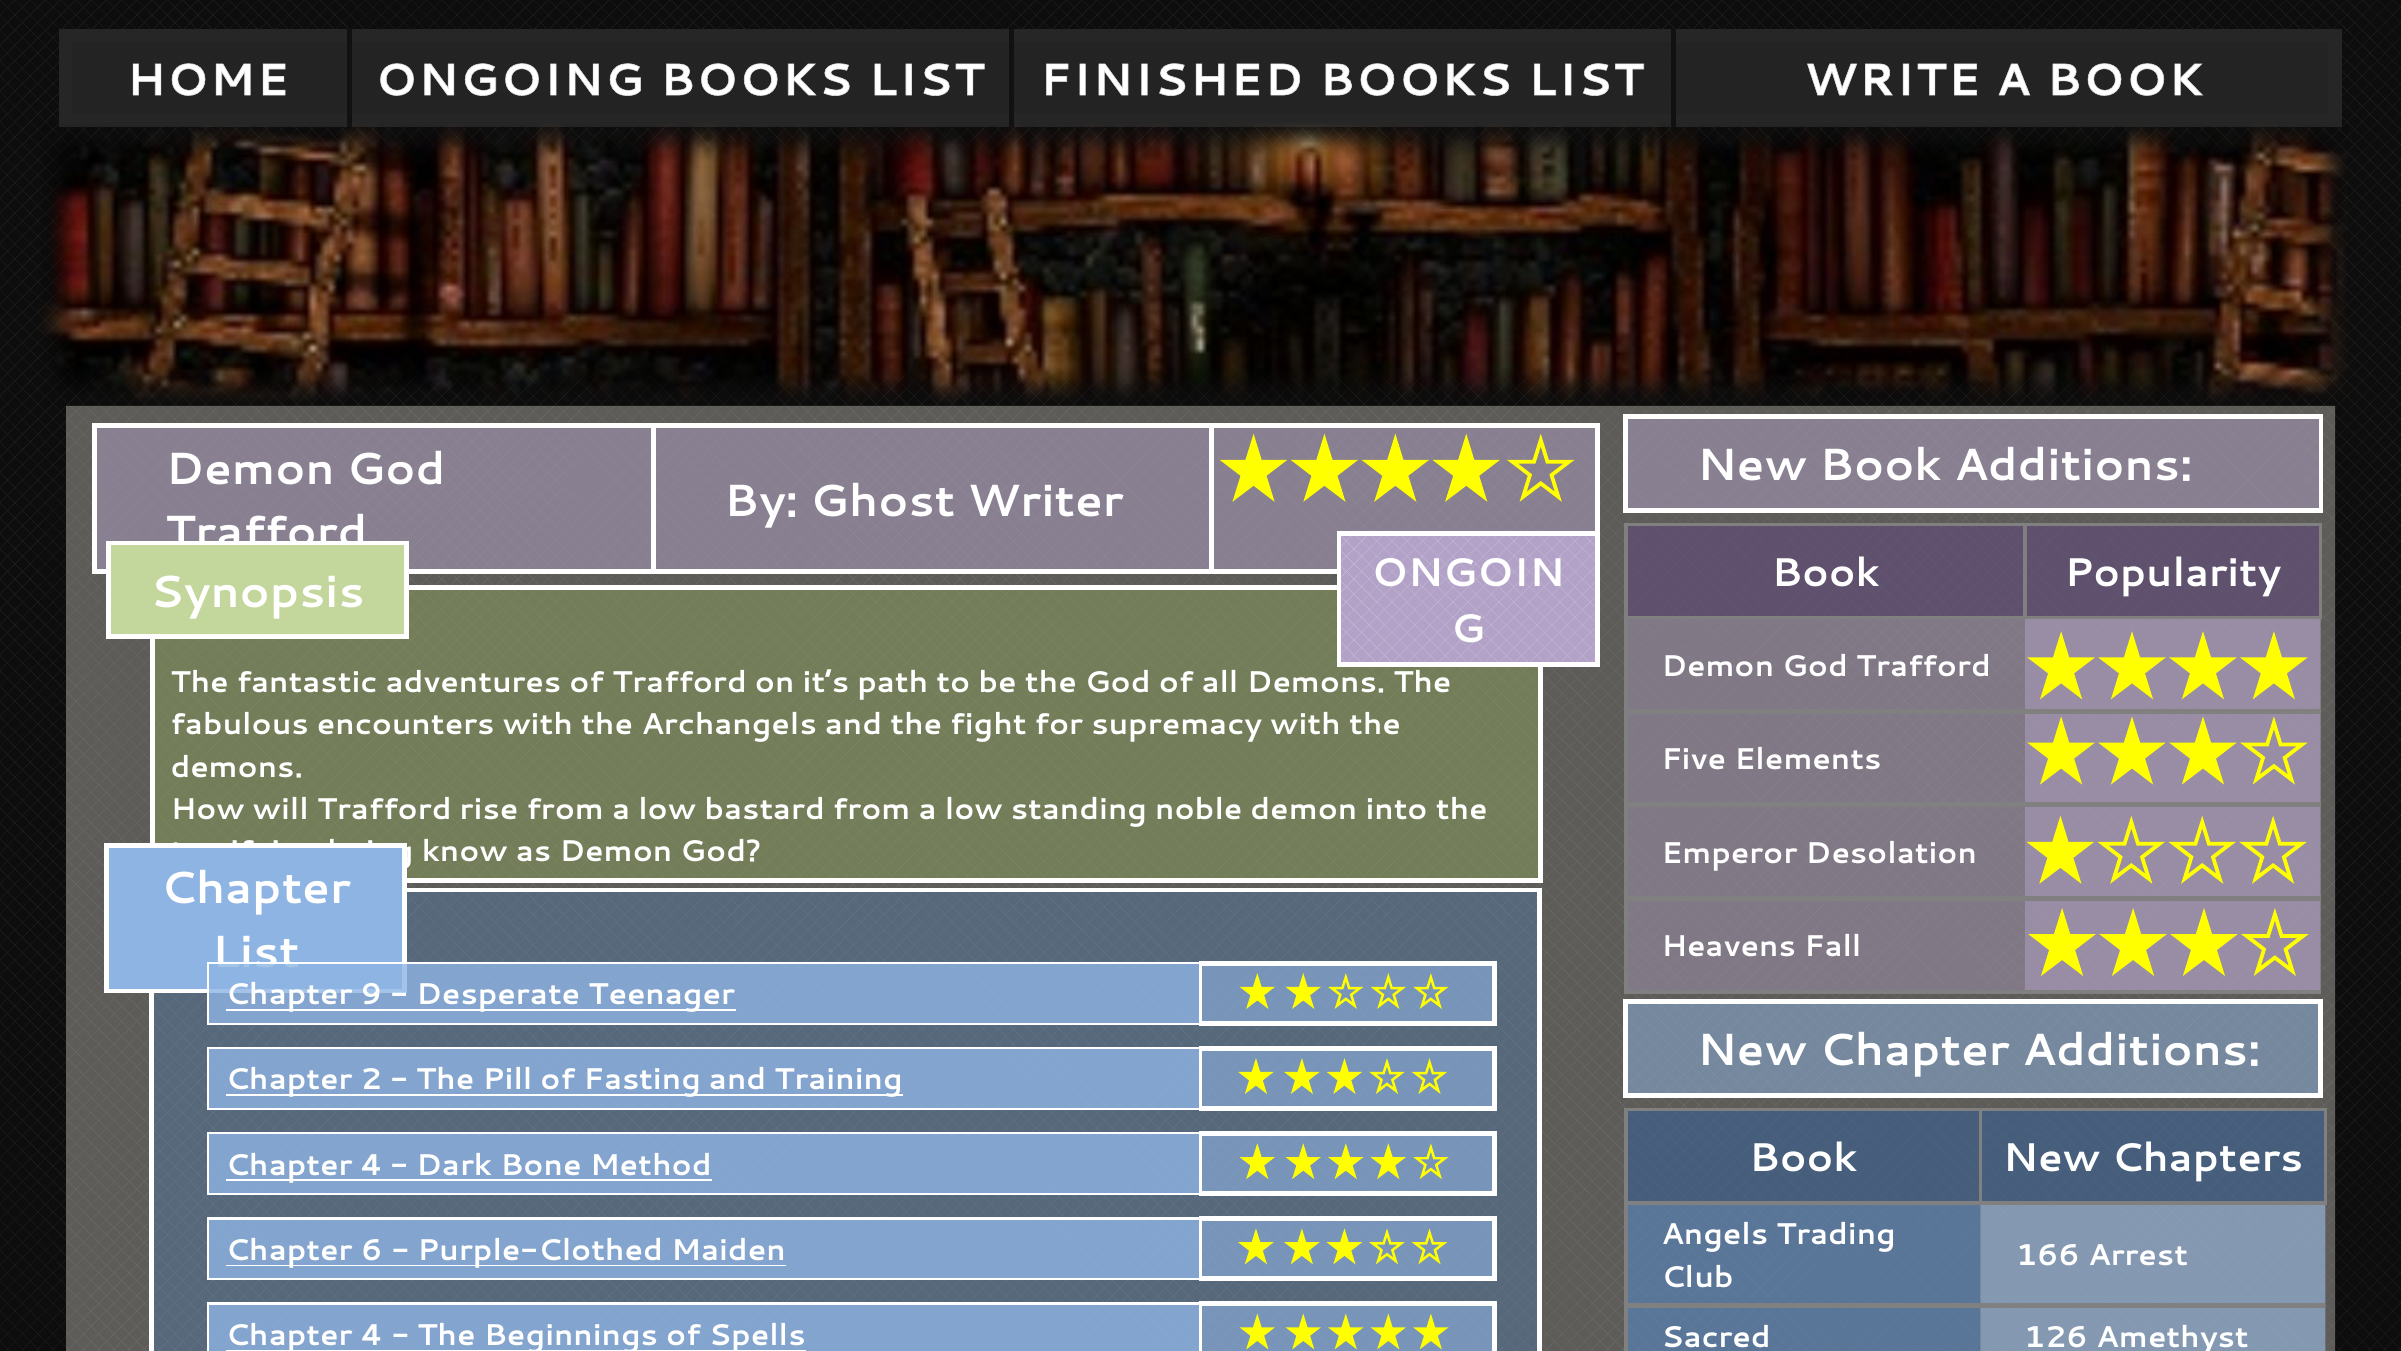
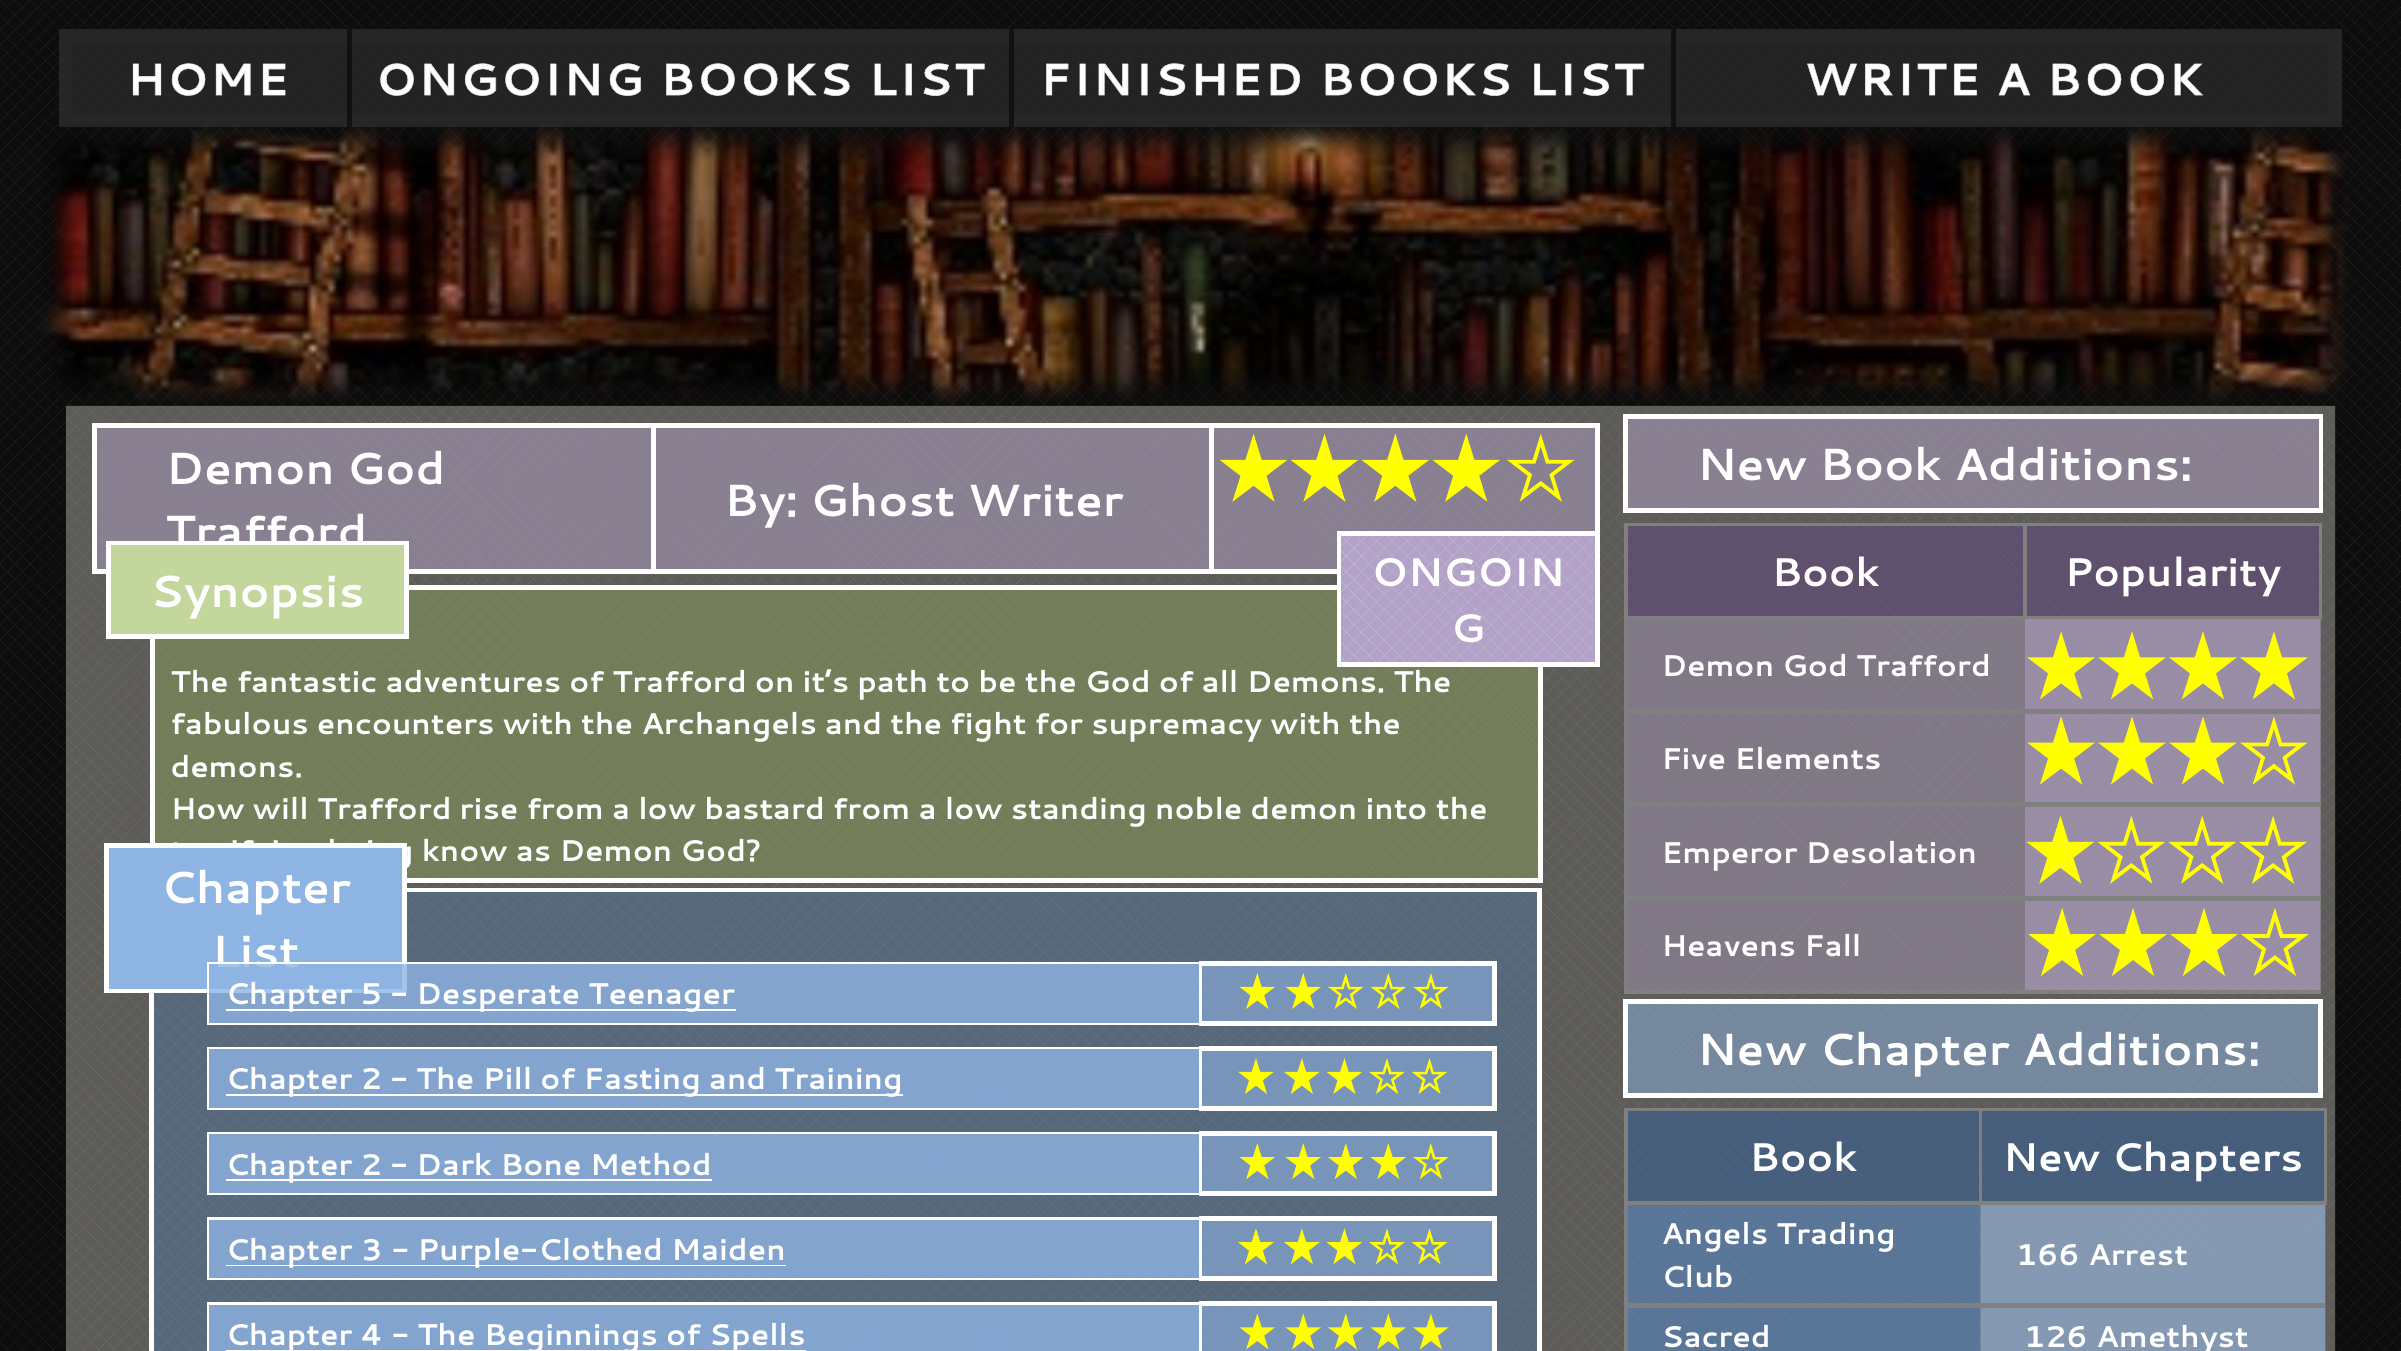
9: 9 -> 5 (371, 995)
4: 4 -> 2 (371, 1165)
Chapter 6: 6 -> 3 (372, 1250)
